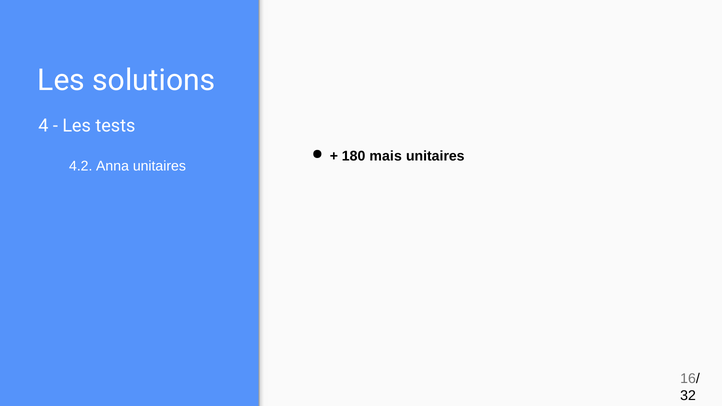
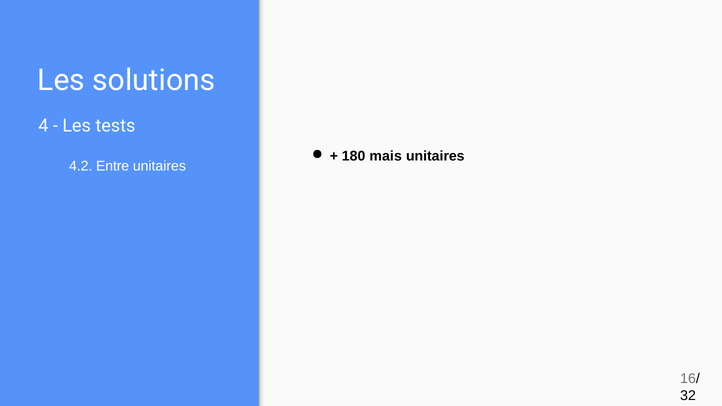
Anna: Anna -> Entre (113, 166)
